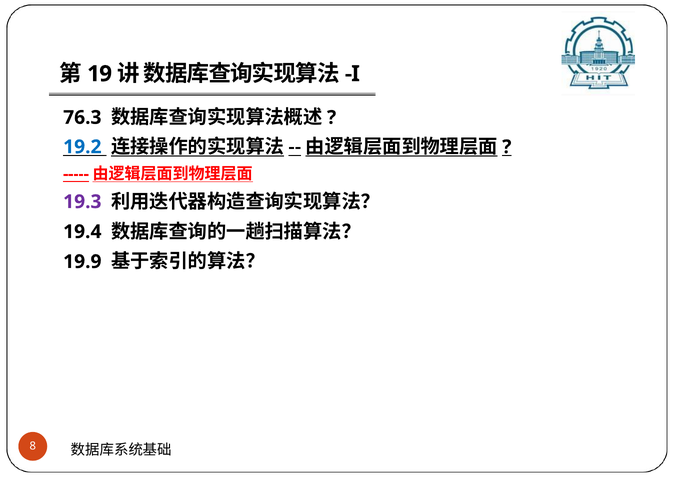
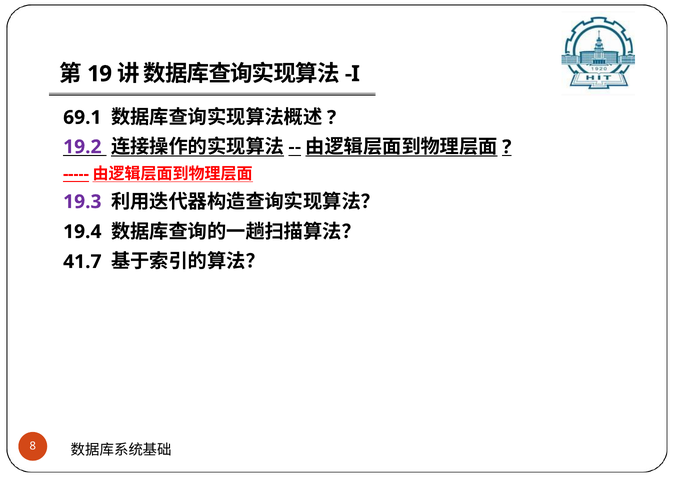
76.3: 76.3 -> 69.1 (82, 117)
19.2 colour: blue -> purple (82, 147)
19.9: 19.9 -> 41.7 (82, 261)
